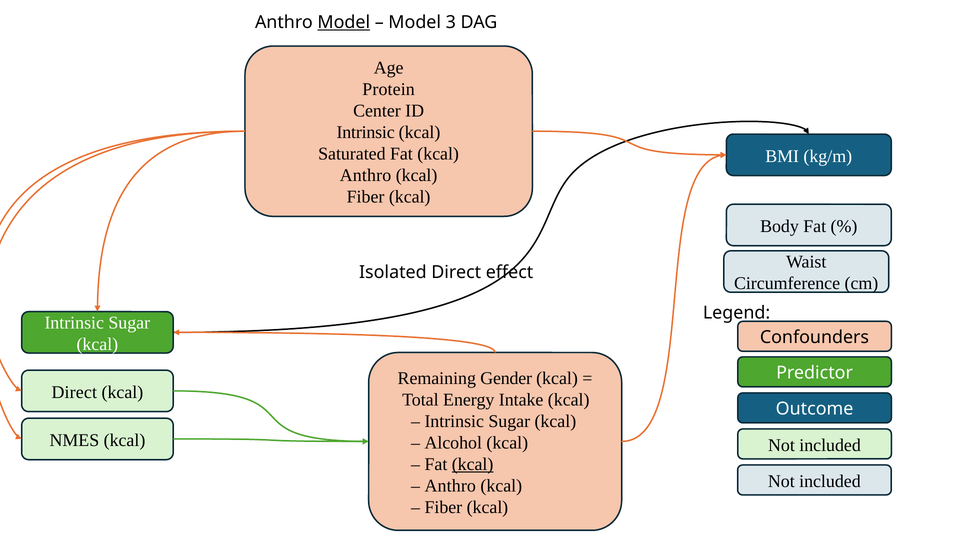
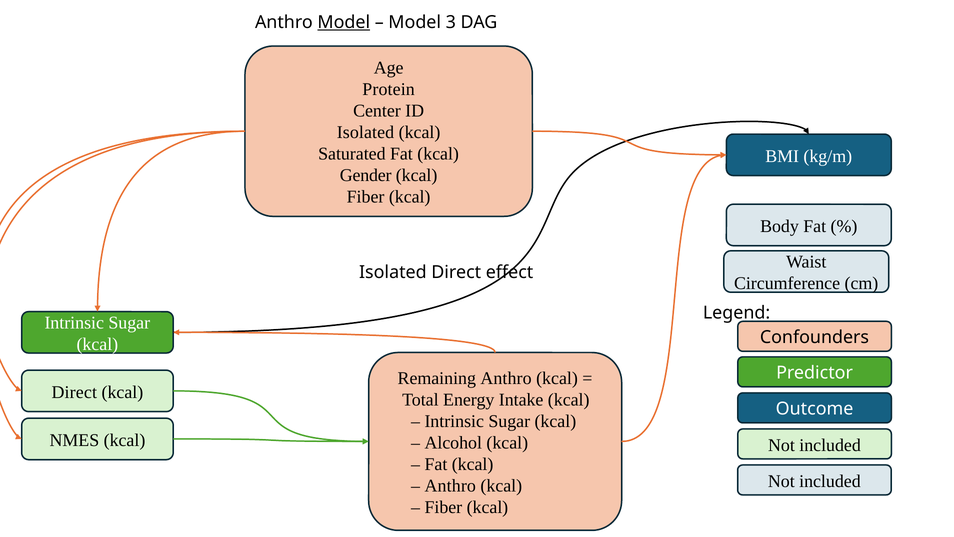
Intrinsic: Intrinsic -> Isolated (365, 132)
Anthro: Anthro -> Gender (366, 175)
Remaining Gender: Gender -> Anthro (506, 378)
kcal underline: present -> none (473, 464)
